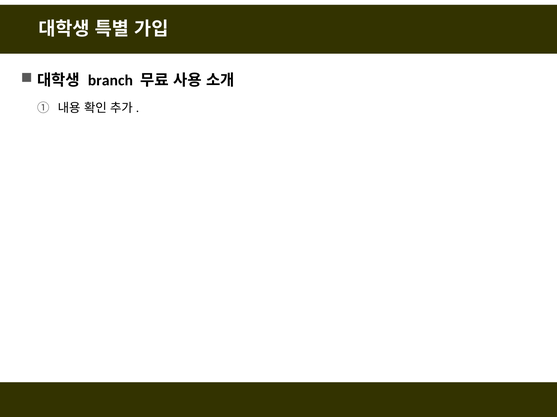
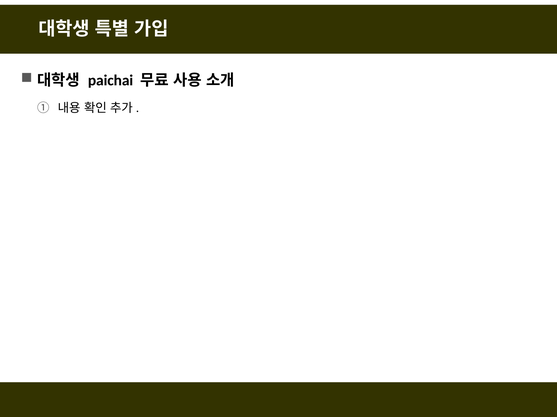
branch: branch -> paichai (111, 81)
